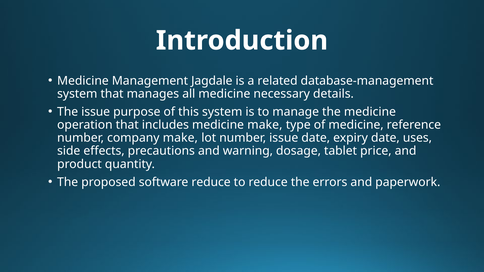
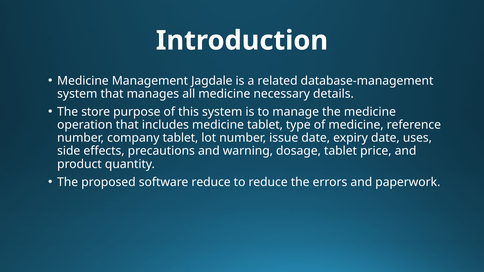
The issue: issue -> store (96, 112)
medicine make: make -> tablet (265, 125)
company make: make -> tablet (180, 138)
